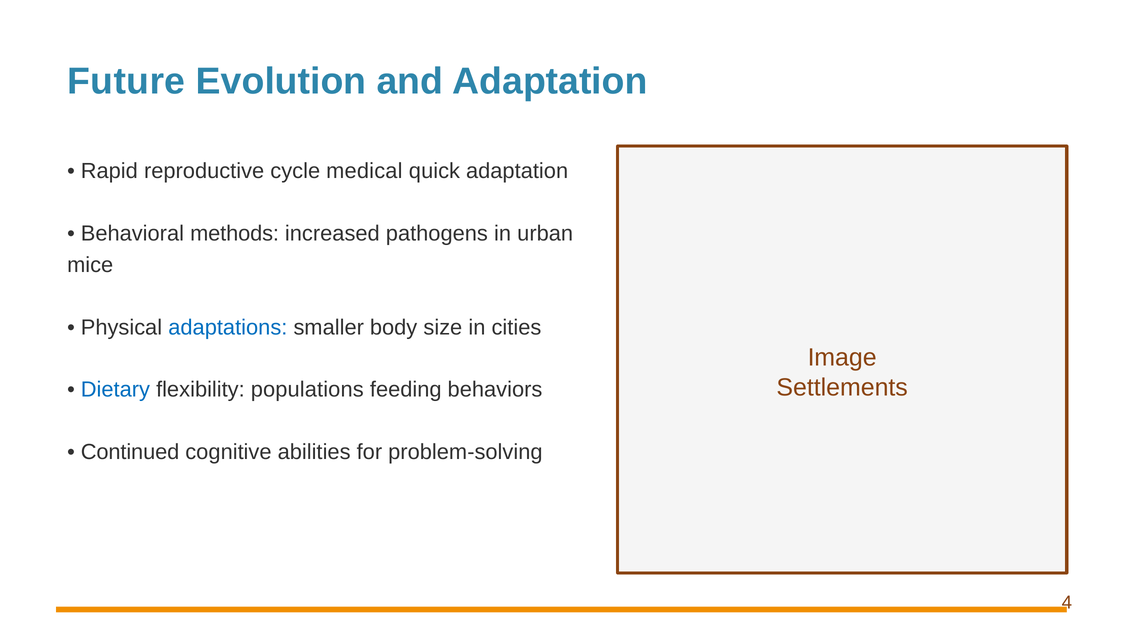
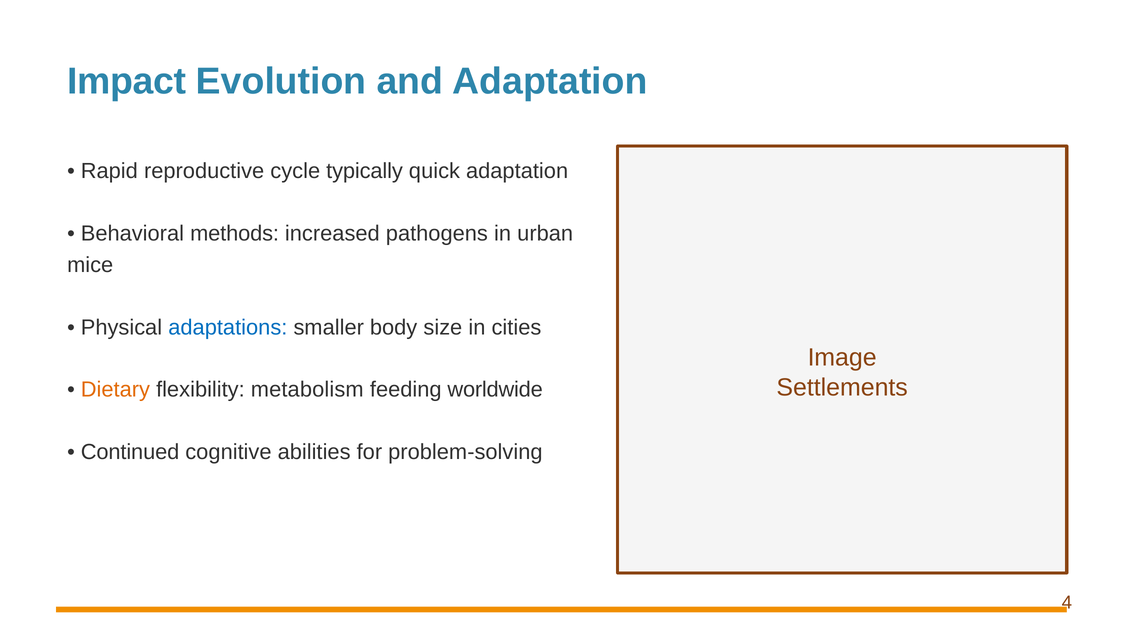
Future: Future -> Impact (127, 81)
medical: medical -> typically (365, 171)
Dietary colour: blue -> orange (115, 390)
populations: populations -> metabolism (307, 390)
behaviors: behaviors -> worldwide (495, 390)
